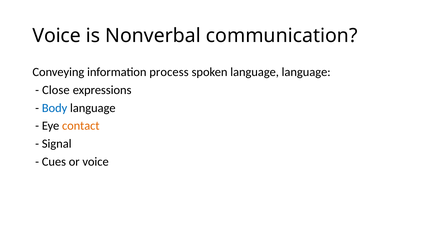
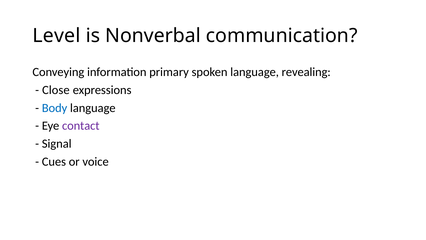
Voice: Voice -> Level (56, 36)
process: process -> primary (169, 72)
language language: language -> revealing (306, 72)
contact colour: orange -> purple (81, 126)
